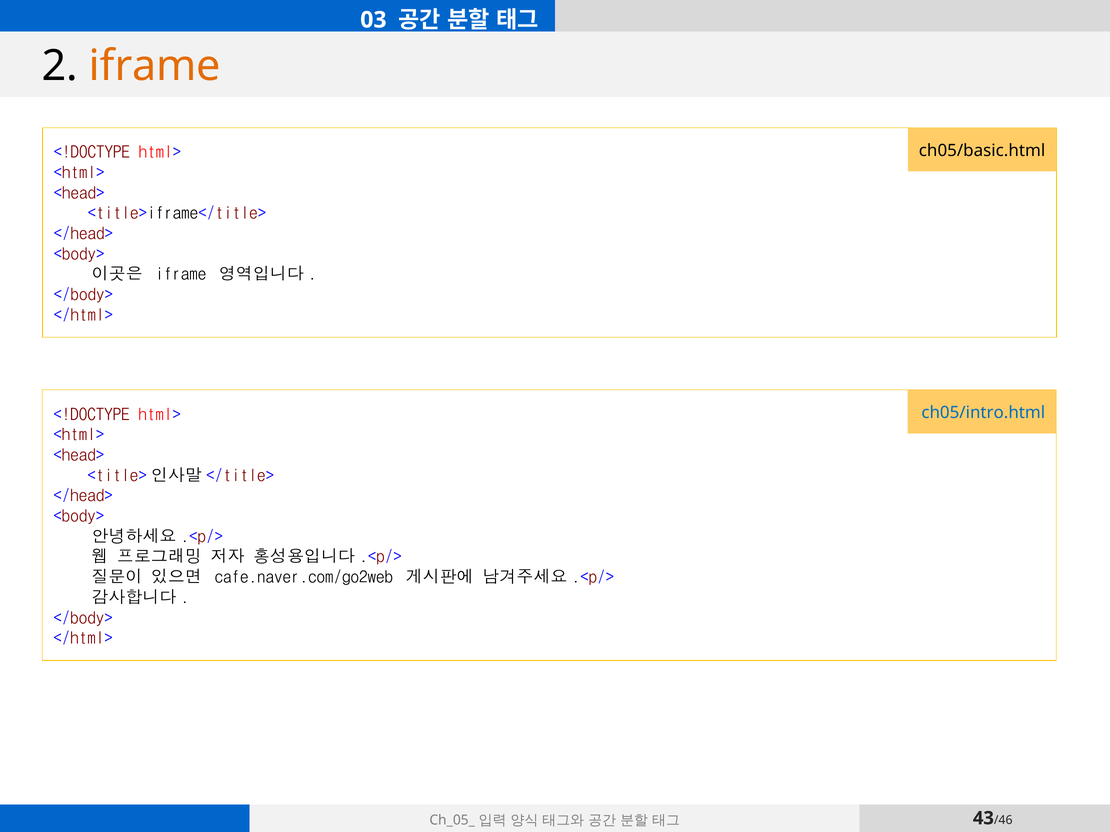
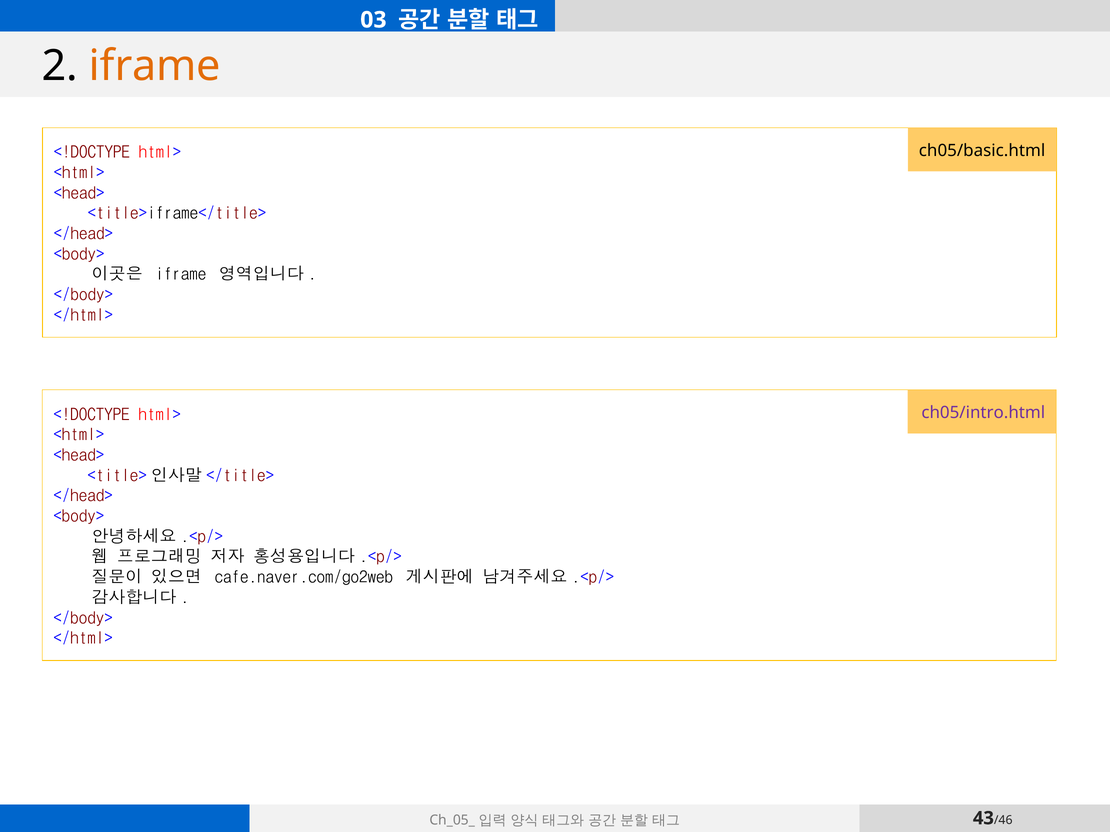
ch05/intro.html colour: blue -> purple (983, 413)
